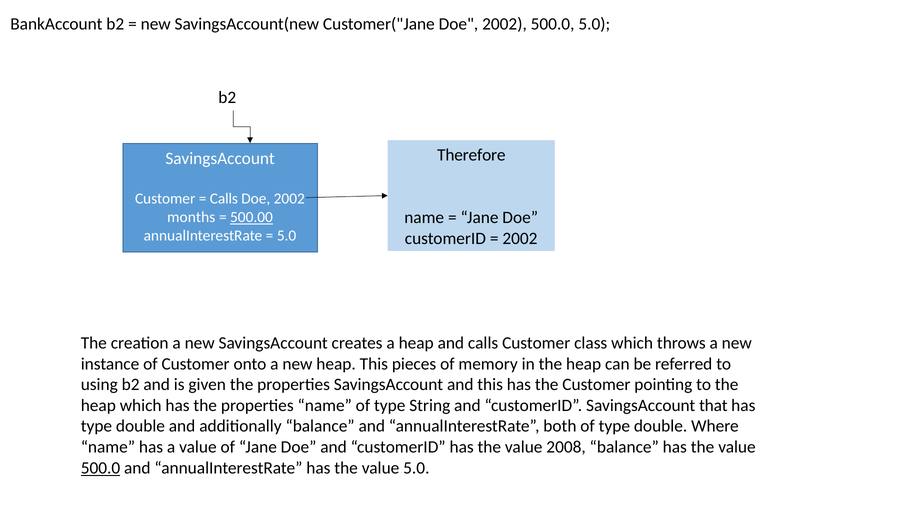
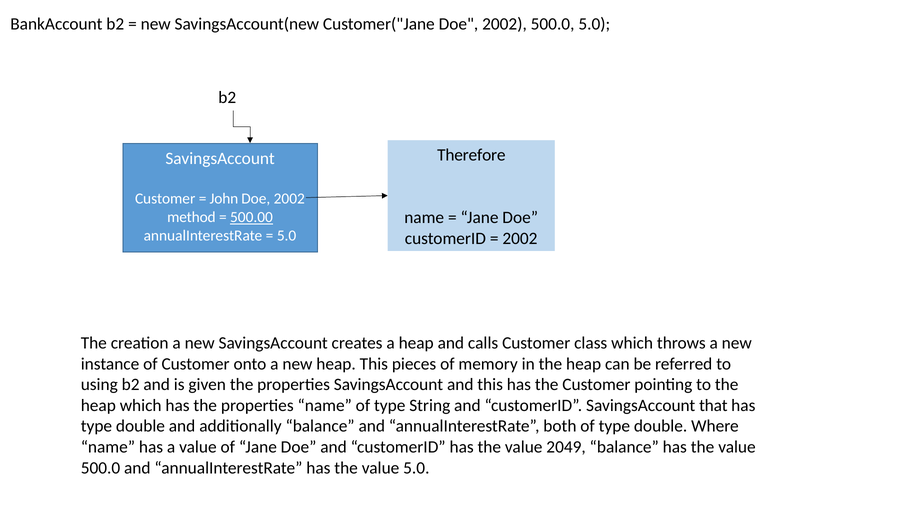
Calls: Calls -> John (224, 199)
months: months -> method (191, 217)
2008: 2008 -> 2049 (566, 447)
500.0 underline: present -> none (100, 468)
